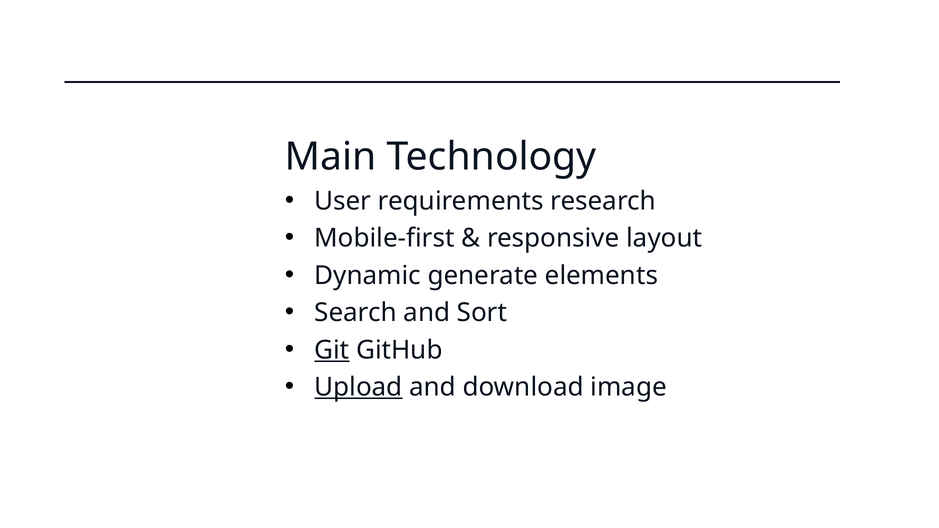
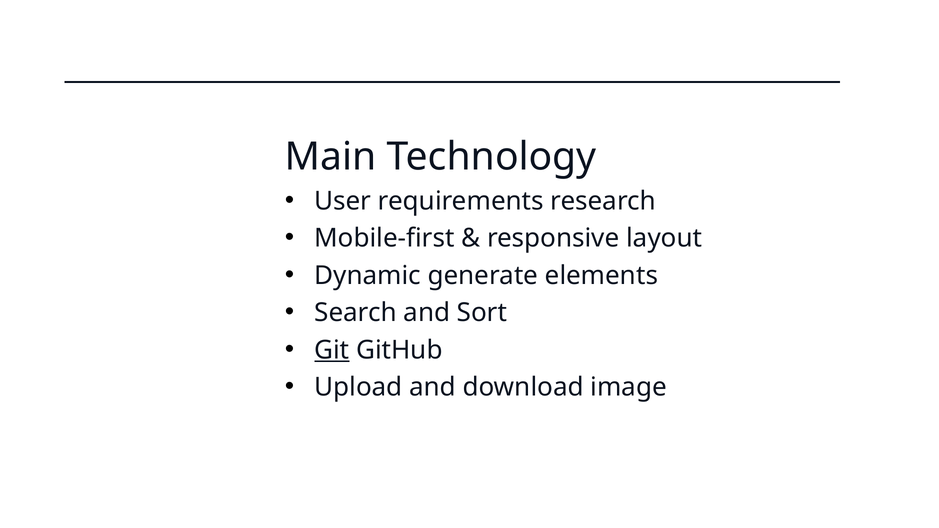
Upload underline: present -> none (358, 387)
